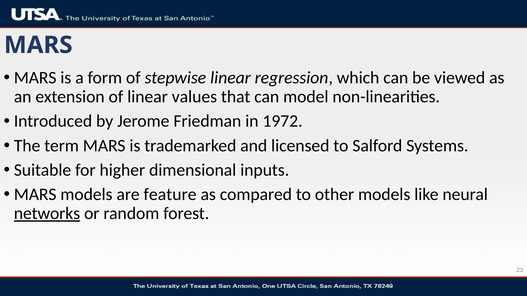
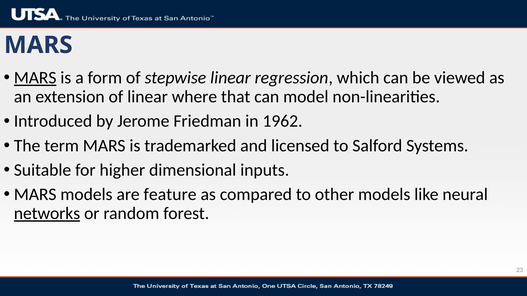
MARS underline: none -> present (35, 78)
values: values -> where (194, 97)
1972: 1972 -> 1962 (283, 121)
